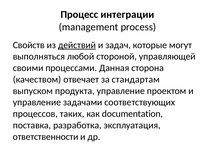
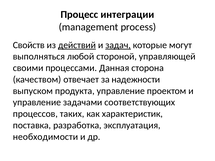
задач underline: none -> present (118, 45)
стандартам: стандартам -> надежности (136, 80)
documentation: documentation -> характеристик (132, 114)
ответственности: ответственности -> необходимости (45, 137)
